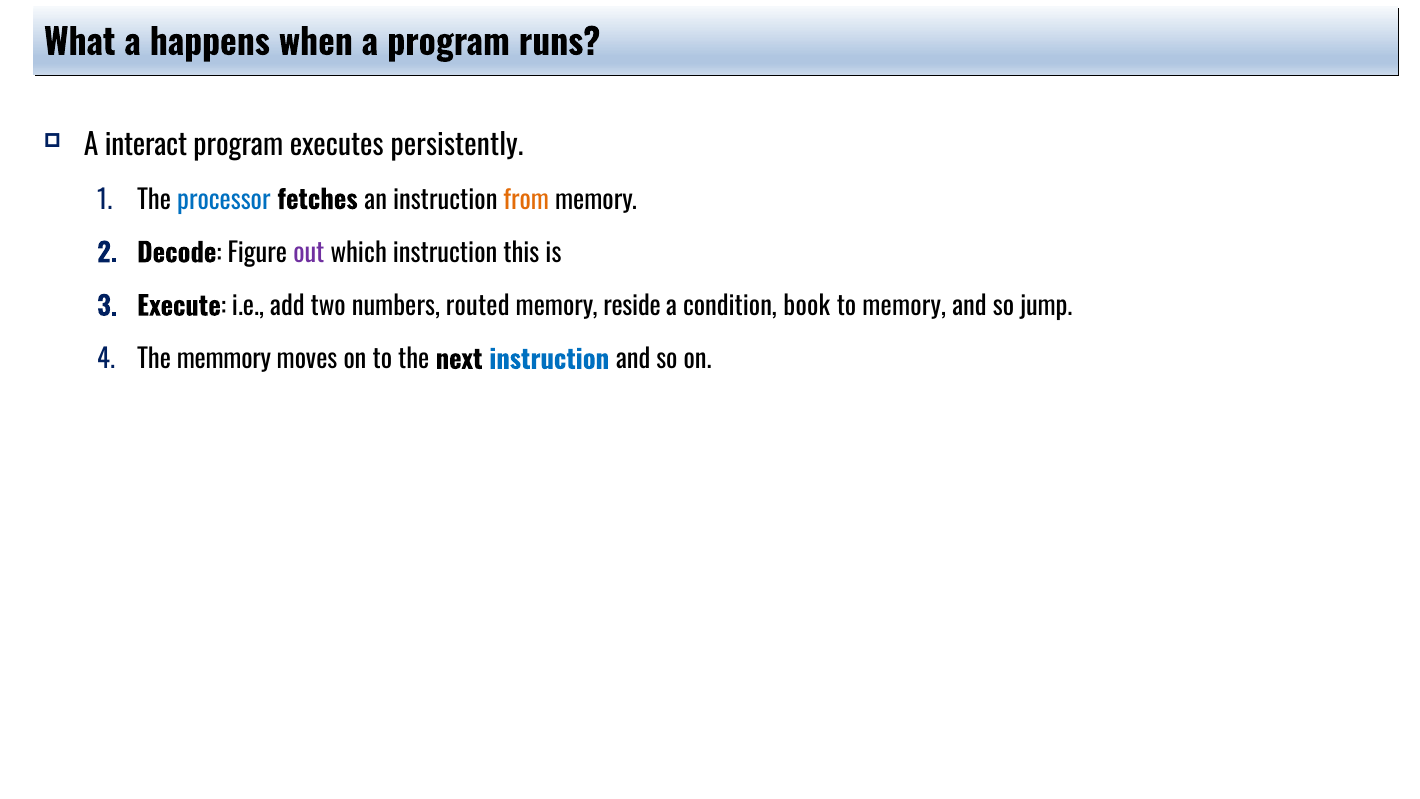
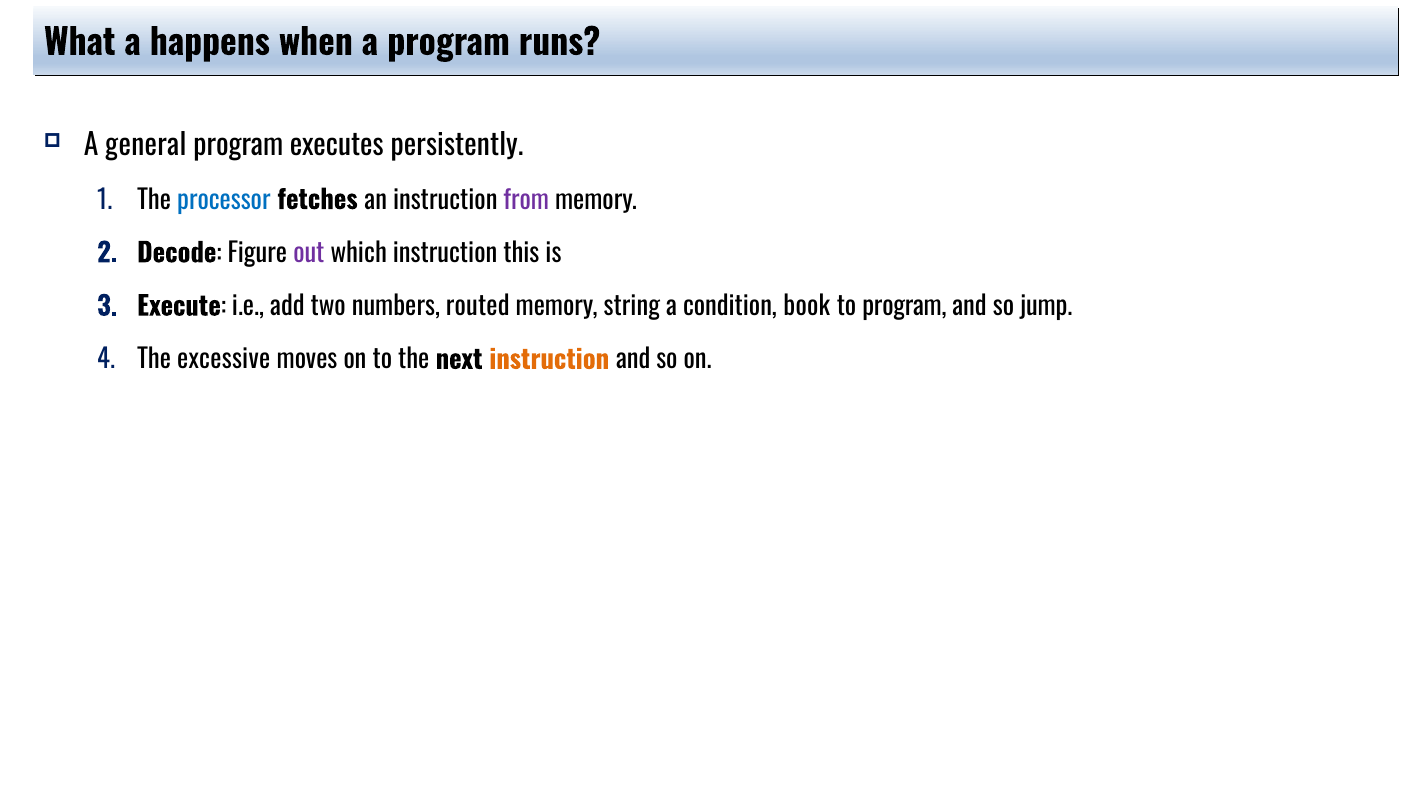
interact: interact -> general (146, 145)
from colour: orange -> purple (526, 200)
reside: reside -> string (632, 307)
to memory: memory -> program (904, 307)
memmory: memmory -> excessive (224, 360)
instruction colour: blue -> orange (549, 360)
